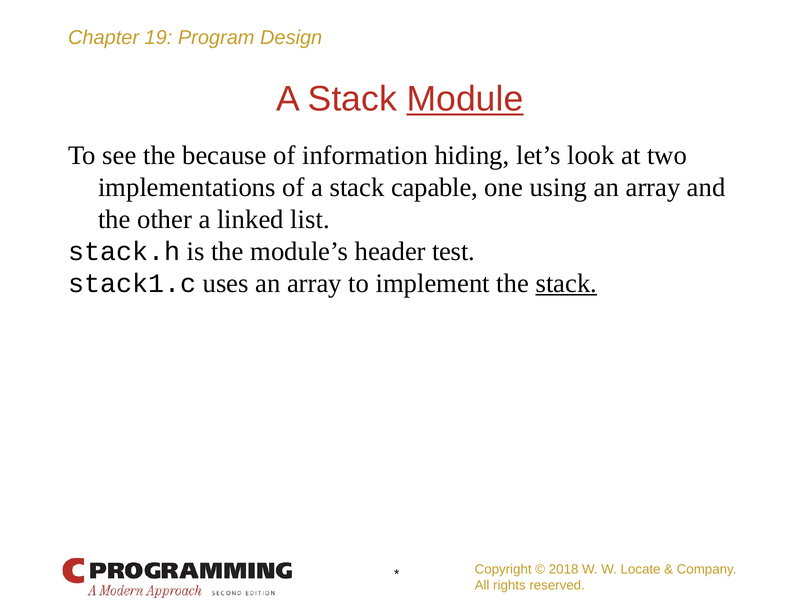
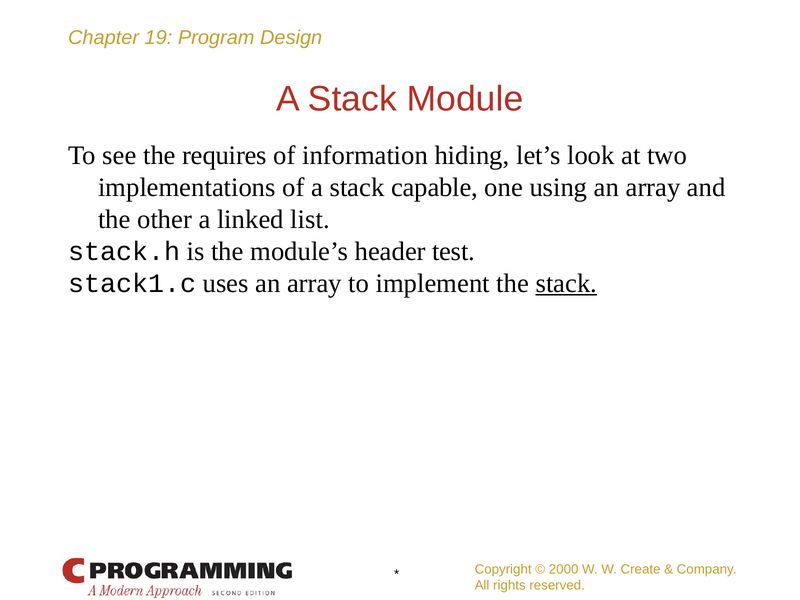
Module underline: present -> none (465, 99)
because: because -> requires (225, 155)
2018: 2018 -> 2000 (564, 570)
Locate: Locate -> Create (641, 570)
